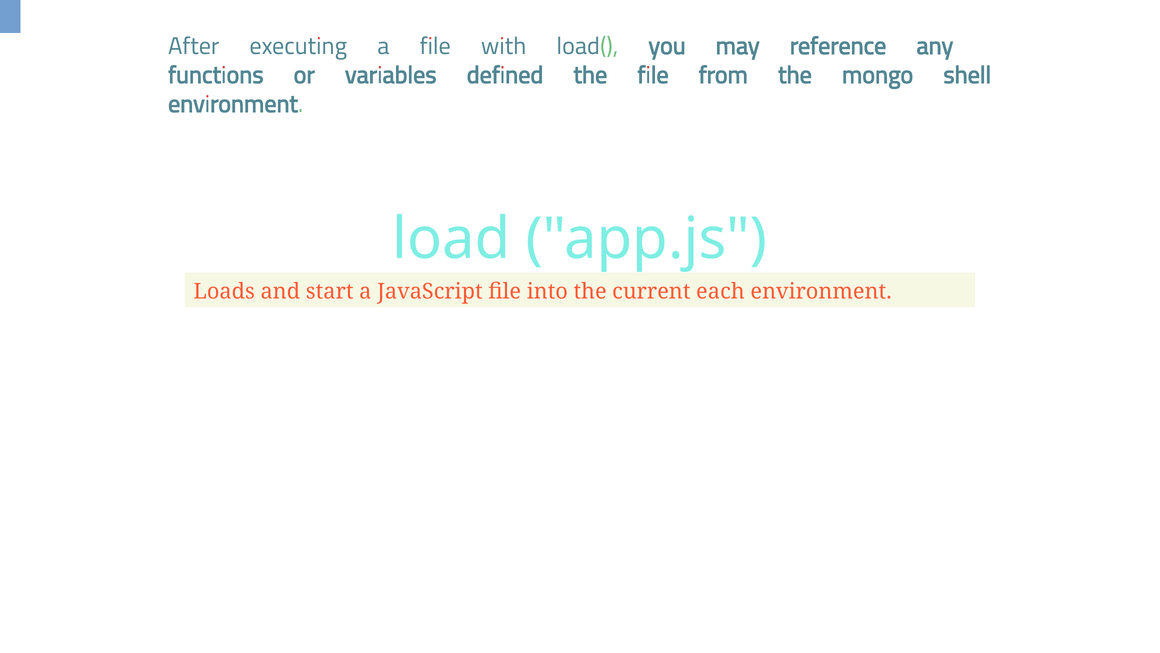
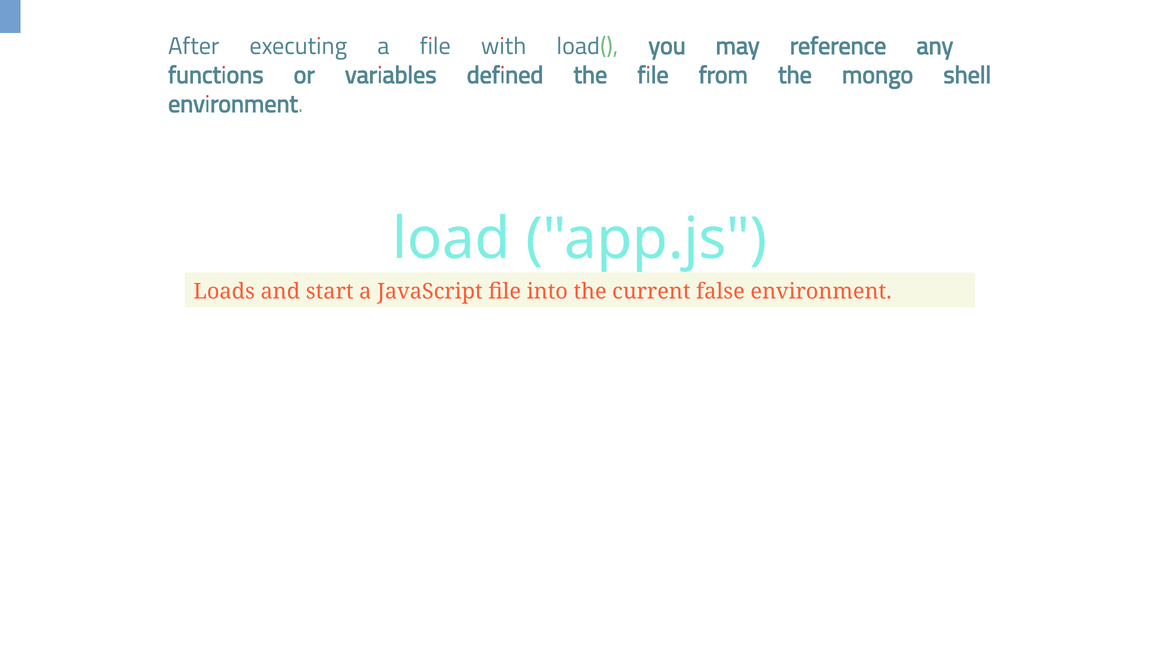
each: each -> false (720, 291)
